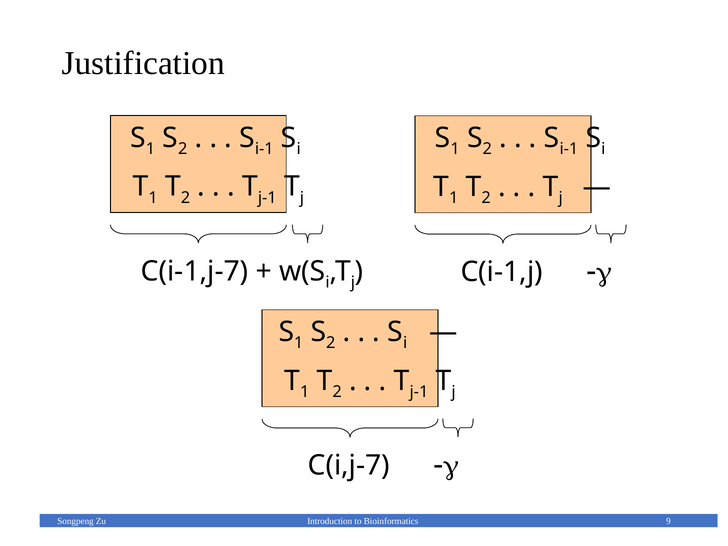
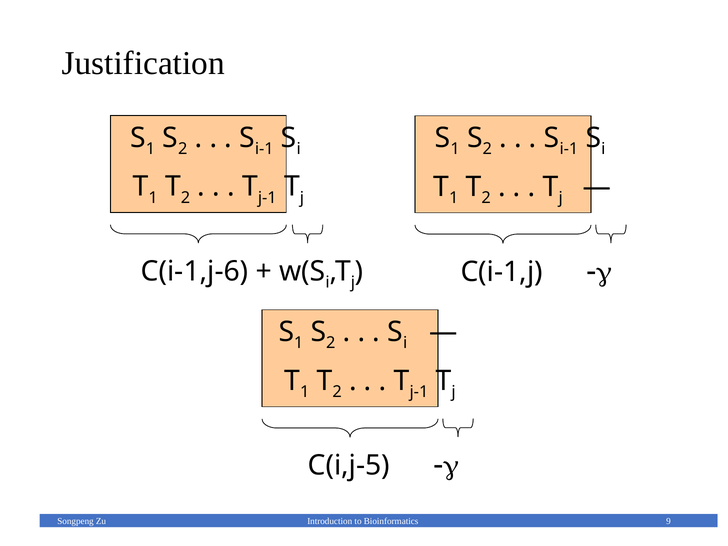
C(i-1,j-7: C(i-1,j-7 -> C(i-1,j-6 (195, 272)
C(i,j-7: C(i,j-7 -> C(i,j-5 (349, 466)
